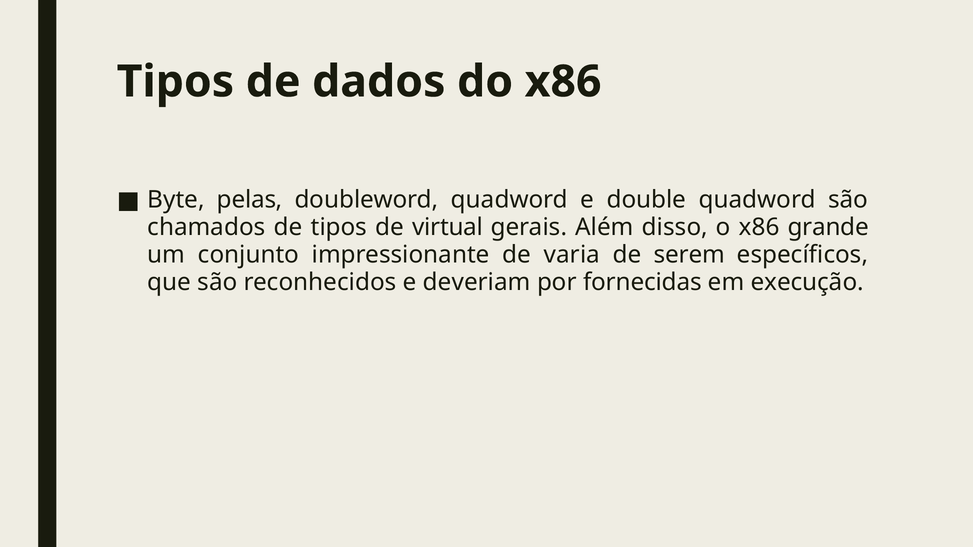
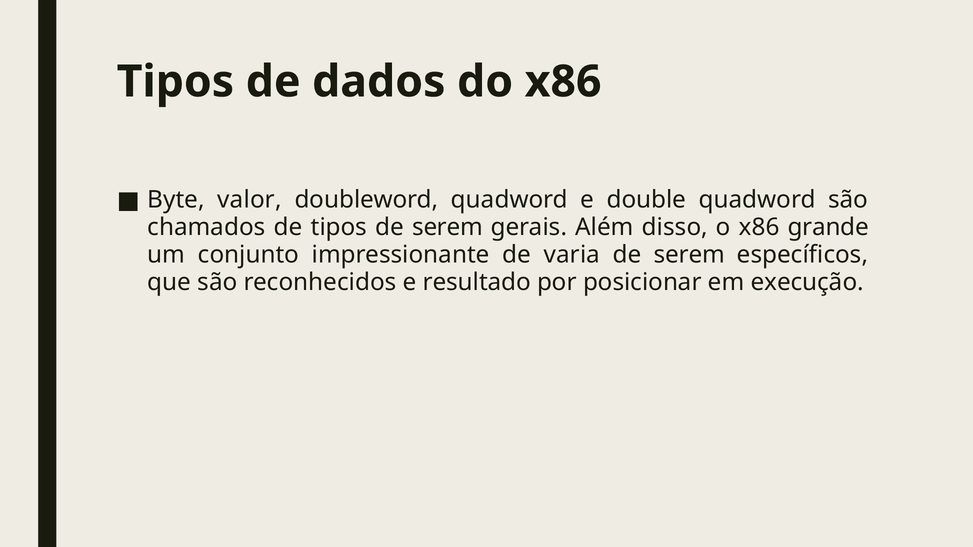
pelas: pelas -> valor (249, 200)
tipos de virtual: virtual -> serem (448, 227)
deveriam: deveriam -> resultado (477, 282)
fornecidas: fornecidas -> posicionar (642, 282)
